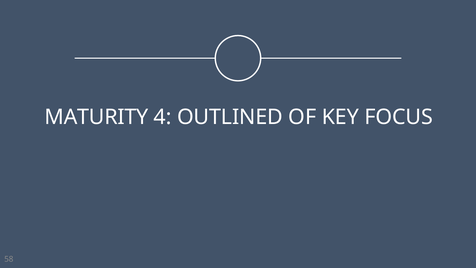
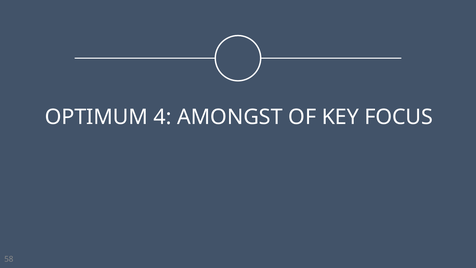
MATURITY: MATURITY -> OPTIMUM (96, 117)
OUTLINED: OUTLINED -> AMONGST (230, 117)
